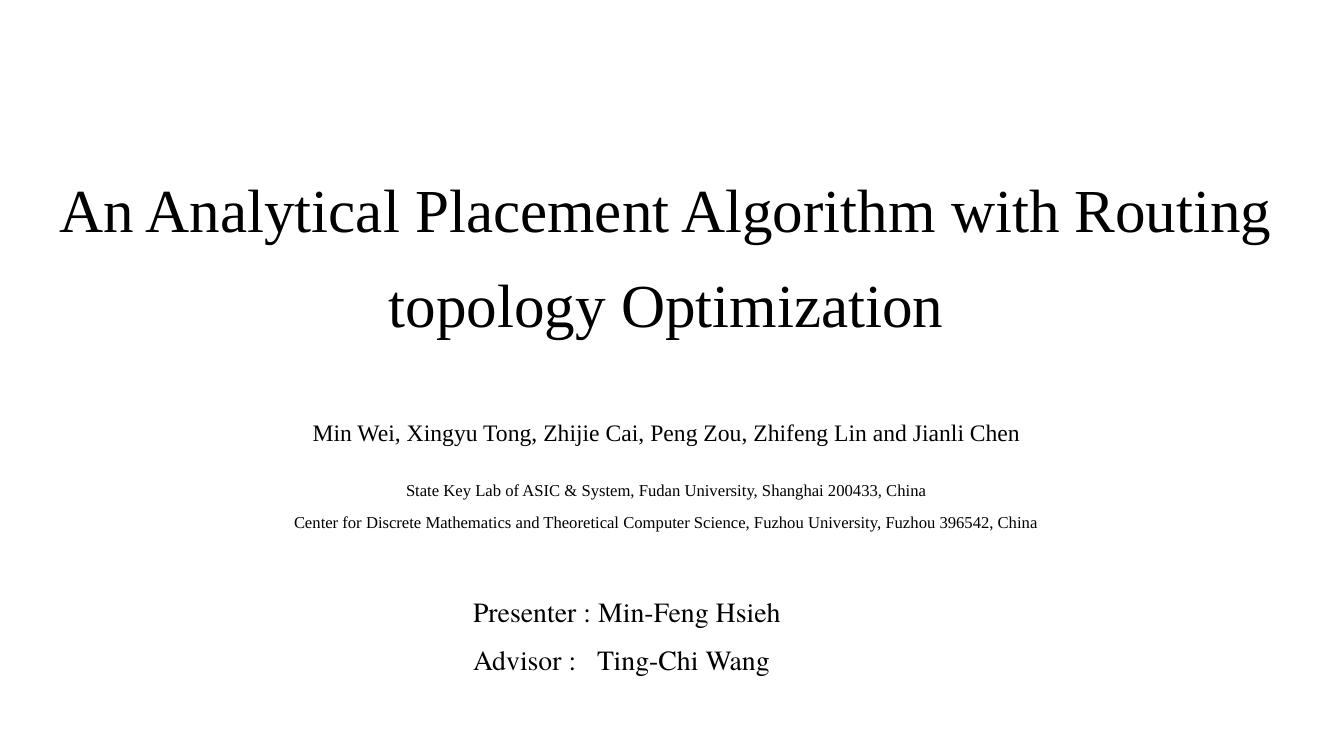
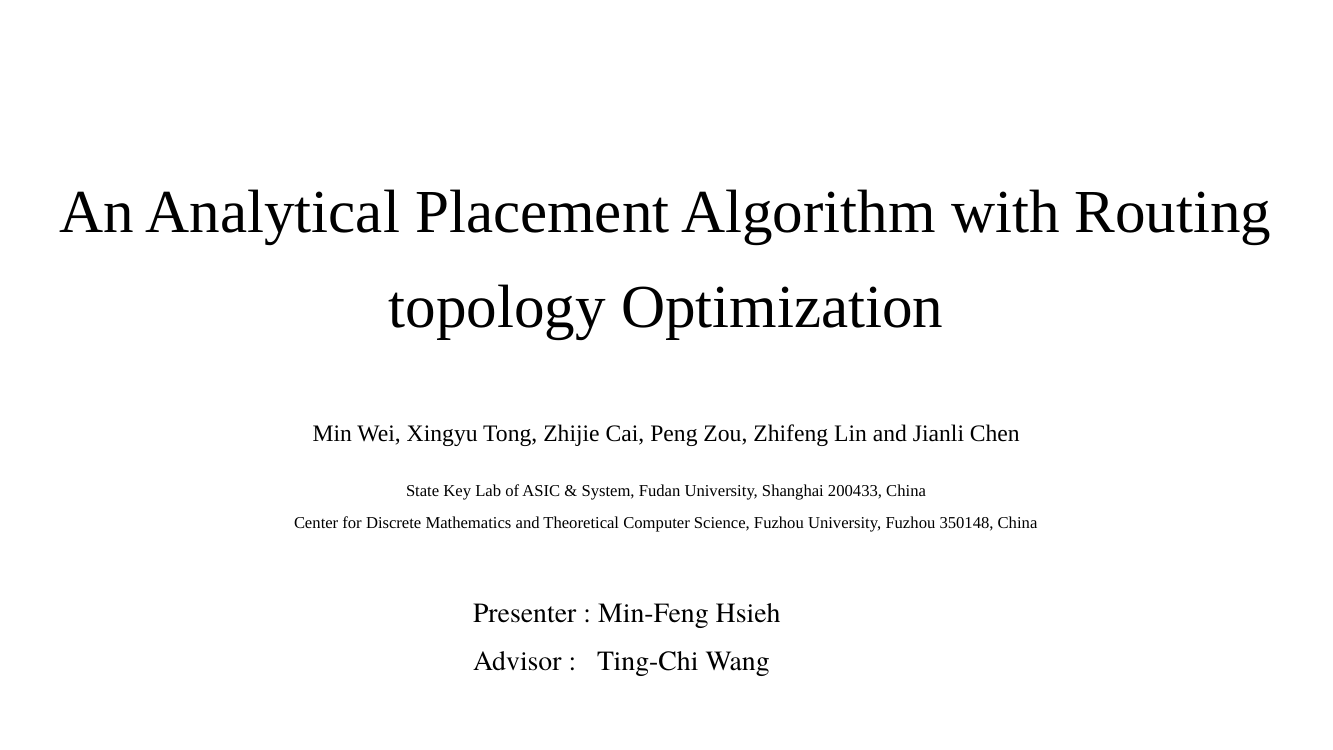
396542: 396542 -> 350148 (967, 523)
